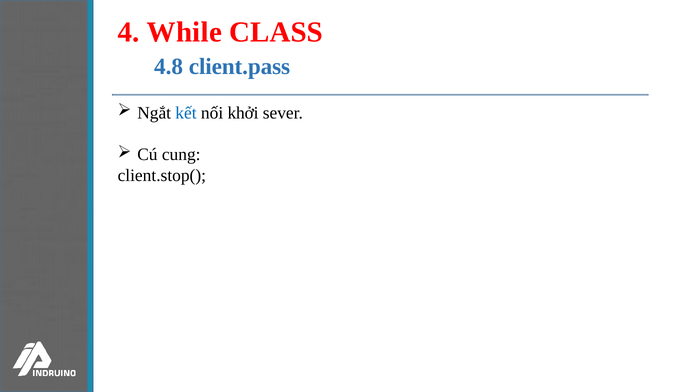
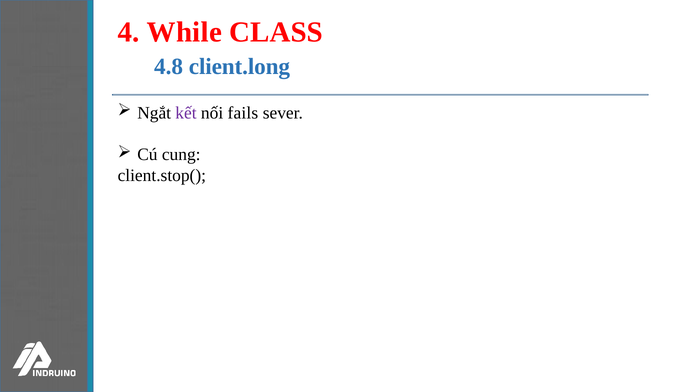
client.pass: client.pass -> client.long (239, 66)
kết colour: blue -> purple (186, 113)
khởi: khởi -> fails (243, 113)
